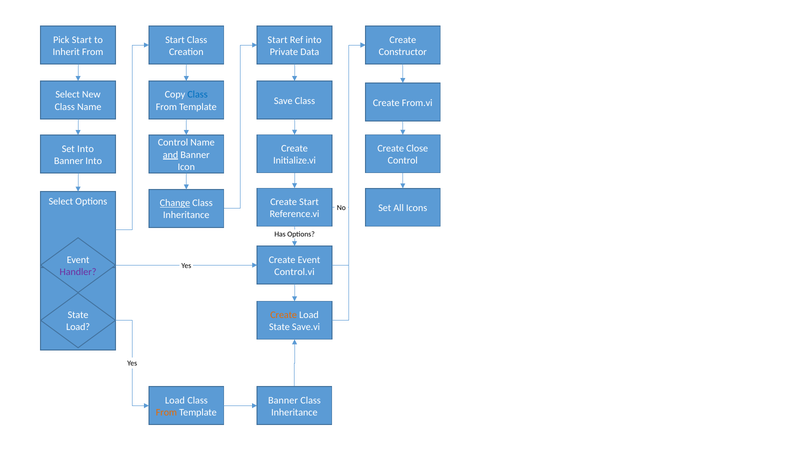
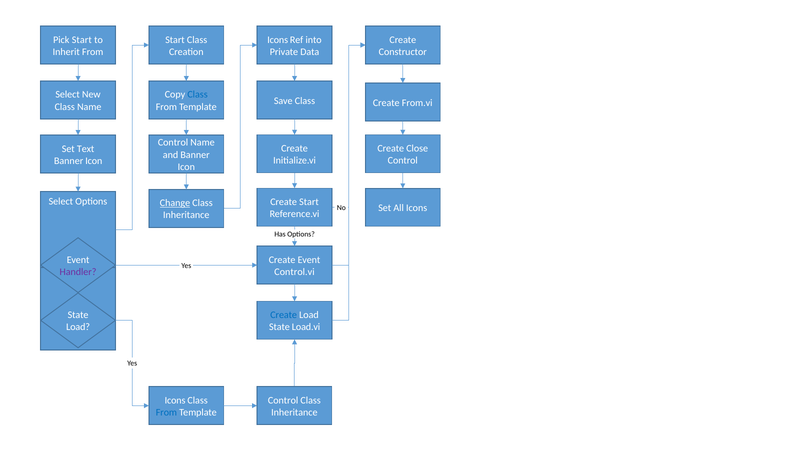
Start: Start -> Icons (278, 40)
Set Into: Into -> Text (86, 149)
and underline: present -> none (171, 155)
Into: Into -> Icon (94, 161)
Create colour: orange -> blue (284, 315)
Save.vi: Save.vi -> Load.vi (306, 327)
Load: Load -> Icons (175, 400)
Banner: Banner -> Control (283, 400)
From colour: orange -> blue (166, 412)
